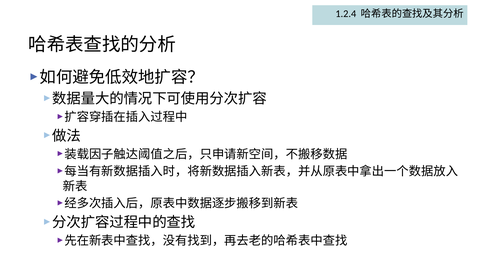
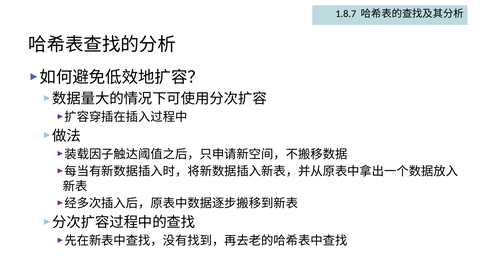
1.2.4: 1.2.4 -> 1.8.7 (346, 14)
